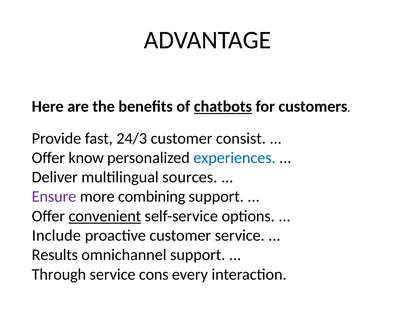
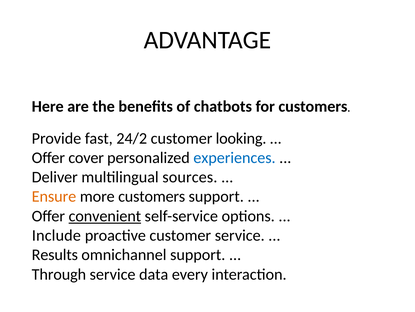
chatbots underline: present -> none (223, 106)
24/3: 24/3 -> 24/2 (132, 138)
consist: consist -> looking (241, 138)
know: know -> cover (86, 157)
Ensure colour: purple -> orange (54, 196)
more combining: combining -> customers (152, 196)
cons: cons -> data (154, 274)
